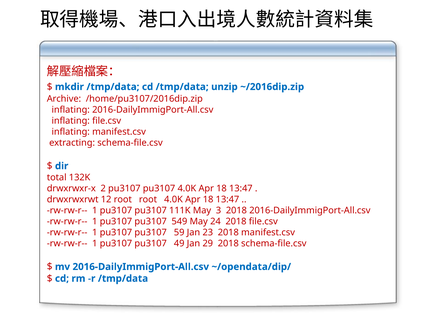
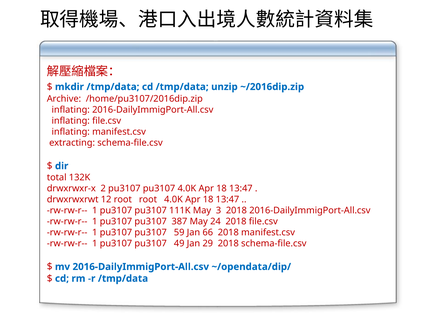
549: 549 -> 387 (179, 221)
23: 23 -> 66 (208, 232)
